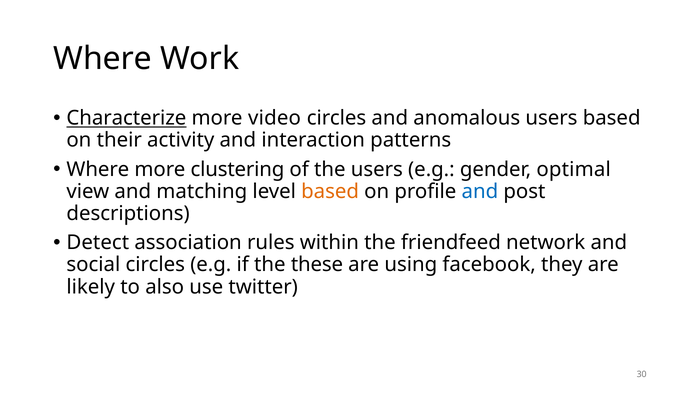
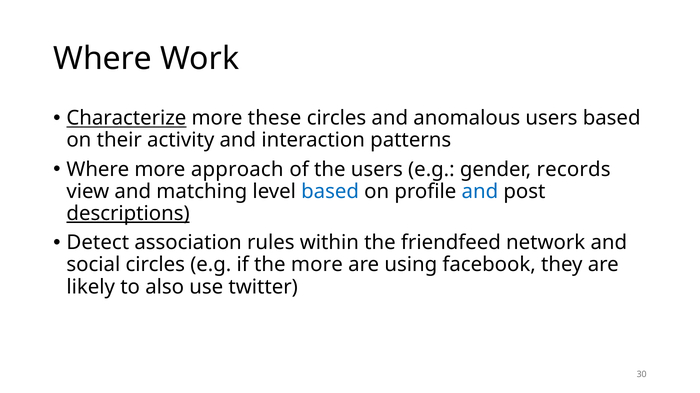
video: video -> these (275, 118)
clustering: clustering -> approach (237, 170)
optimal: optimal -> records (574, 170)
based colour: orange -> blue (330, 192)
descriptions underline: none -> present (128, 214)
the these: these -> more (317, 265)
